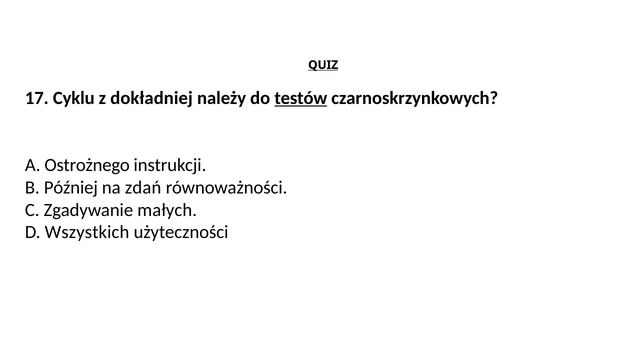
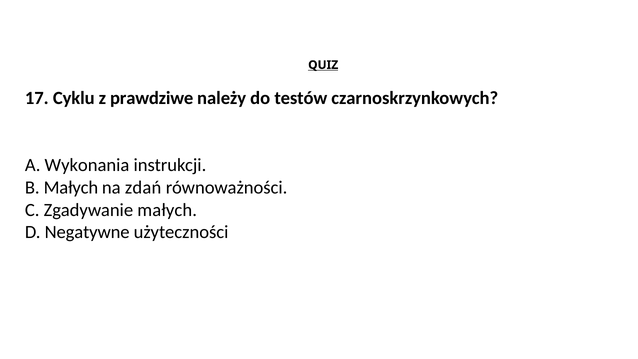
dokładniej: dokładniej -> prawdziwe (152, 98)
testów underline: present -> none (301, 98)
Ostrożnego: Ostrożnego -> Wykonania (87, 165)
B Później: Później -> Małych (71, 187)
Wszystkich: Wszystkich -> Negatywne (87, 232)
